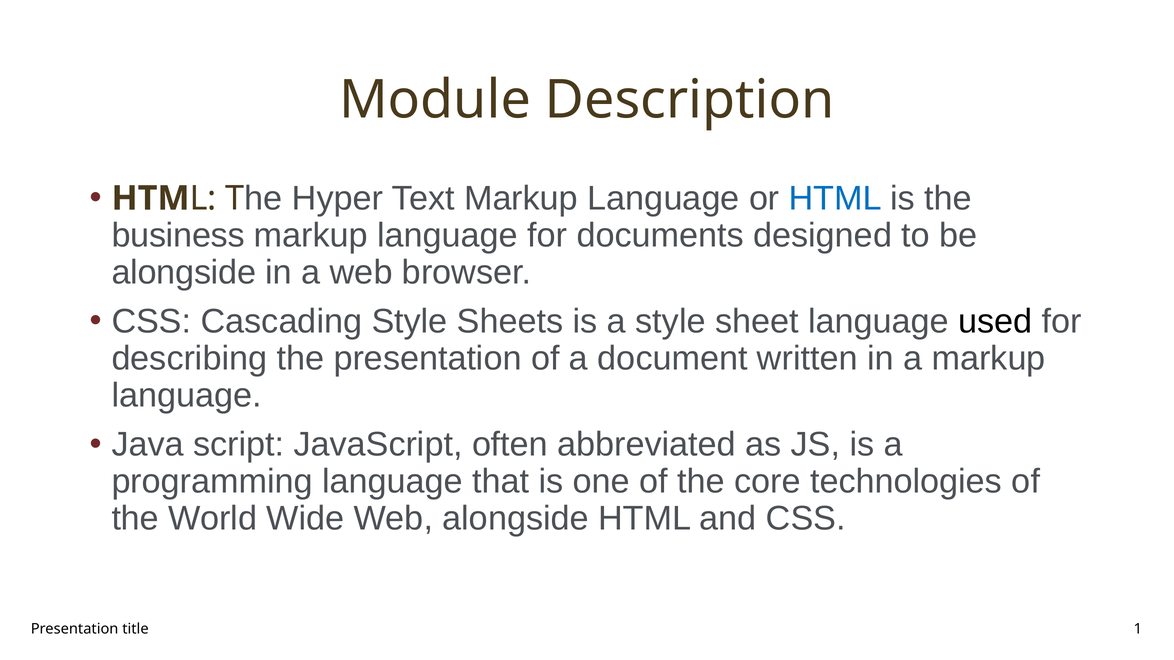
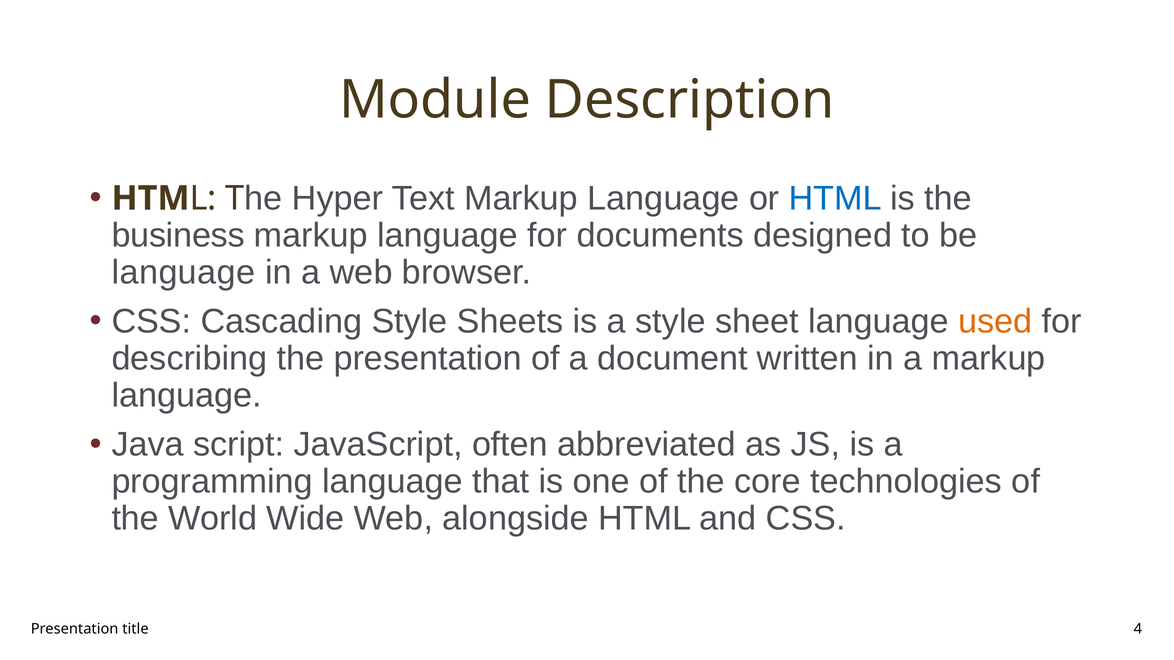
alongside: alongside -> language (183, 272)
used colour: black -> orange (995, 322)
1: 1 -> 4 (1138, 629)
